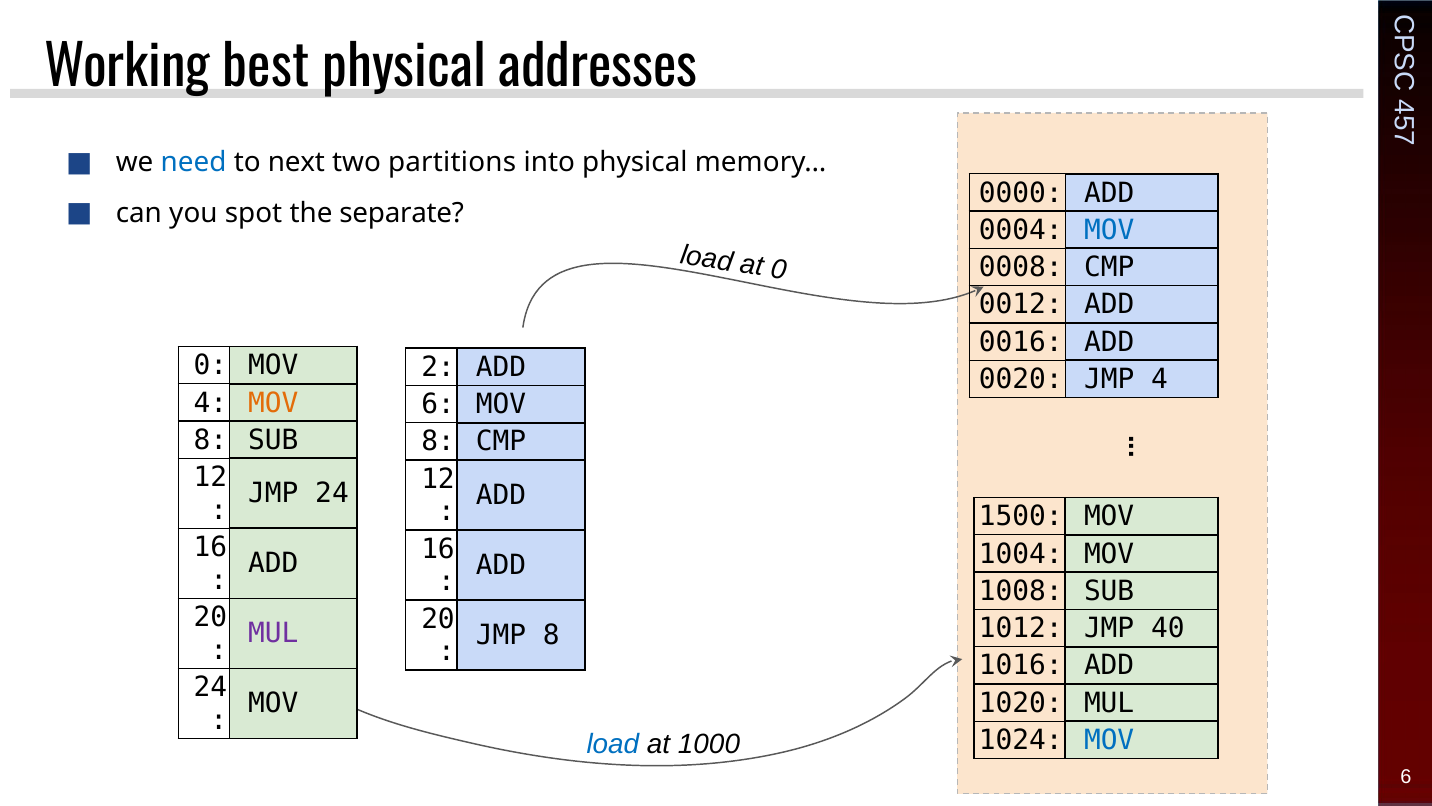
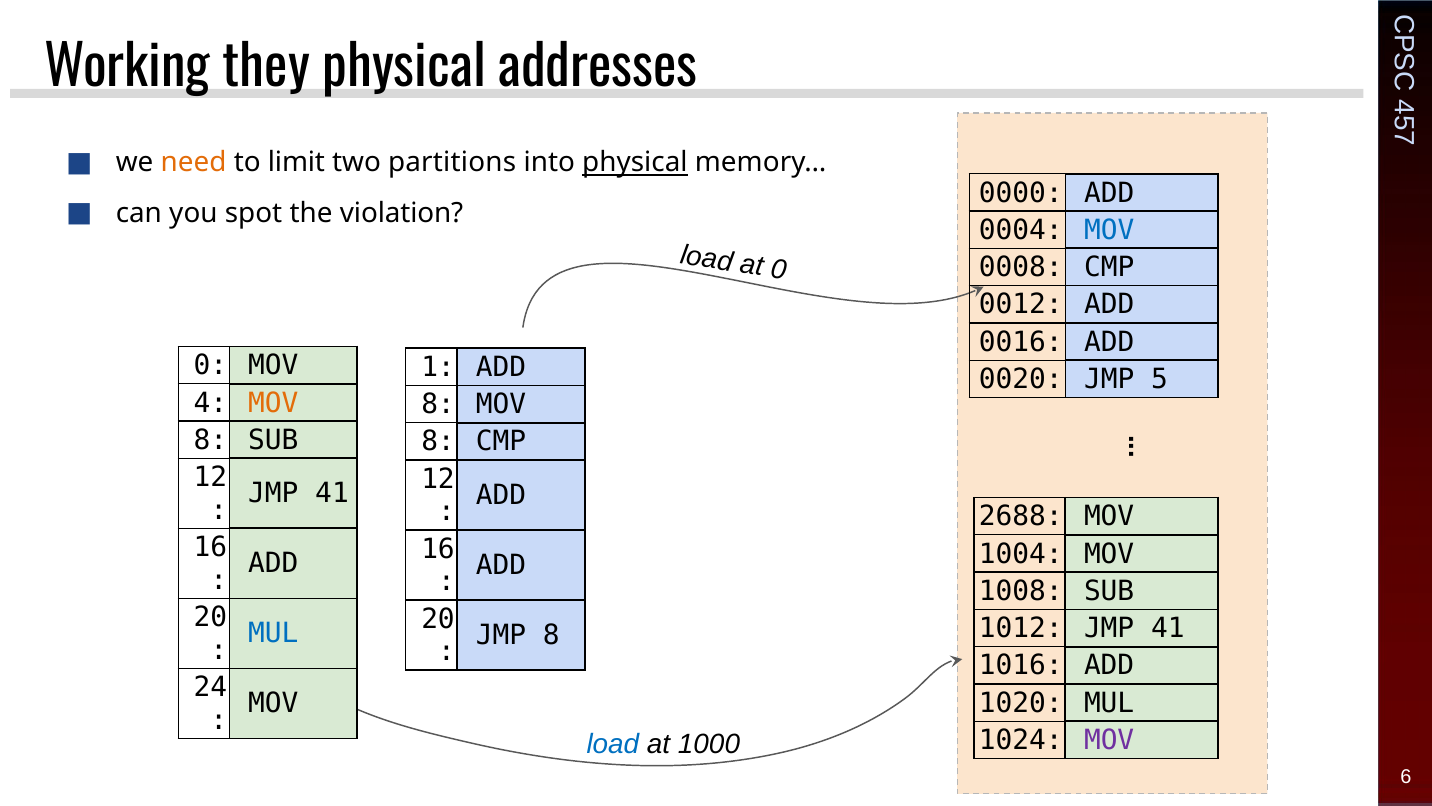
best: best -> they (266, 68)
need colour: blue -> orange (194, 163)
next: next -> limit (296, 163)
physical underline: none -> present (635, 163)
separate: separate -> violation (402, 213)
2: 2 -> 1 (438, 367)
JMP 4: 4 -> 5 (1160, 379)
6: 6 -> 8 (438, 404)
24: 24 -> 41 (332, 493)
1500: 1500 -> 2688 (1021, 516)
1012 JMP 40: 40 -> 41 (1168, 628)
MUL colour: purple -> blue (273, 633)
MOV colour: blue -> purple (1109, 740)
